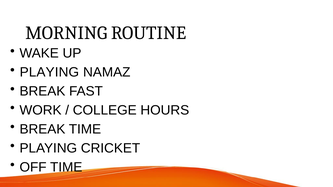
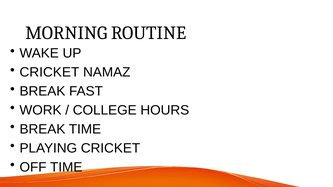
PLAYING: PLAYING -> CRICKET (49, 72)
